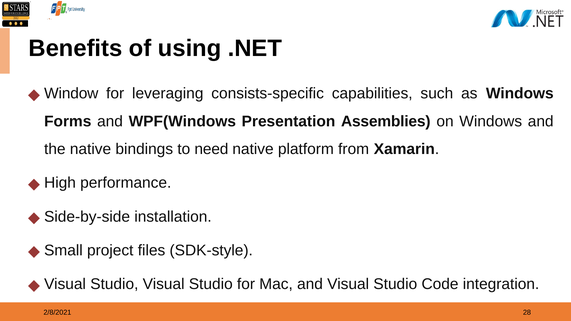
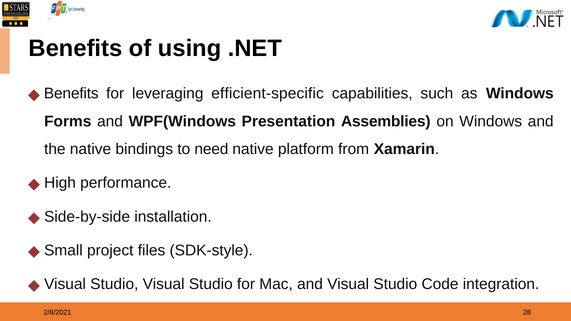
Window: Window -> Benefits (71, 94)
consists-specific: consists-specific -> efficient-specific (268, 94)
